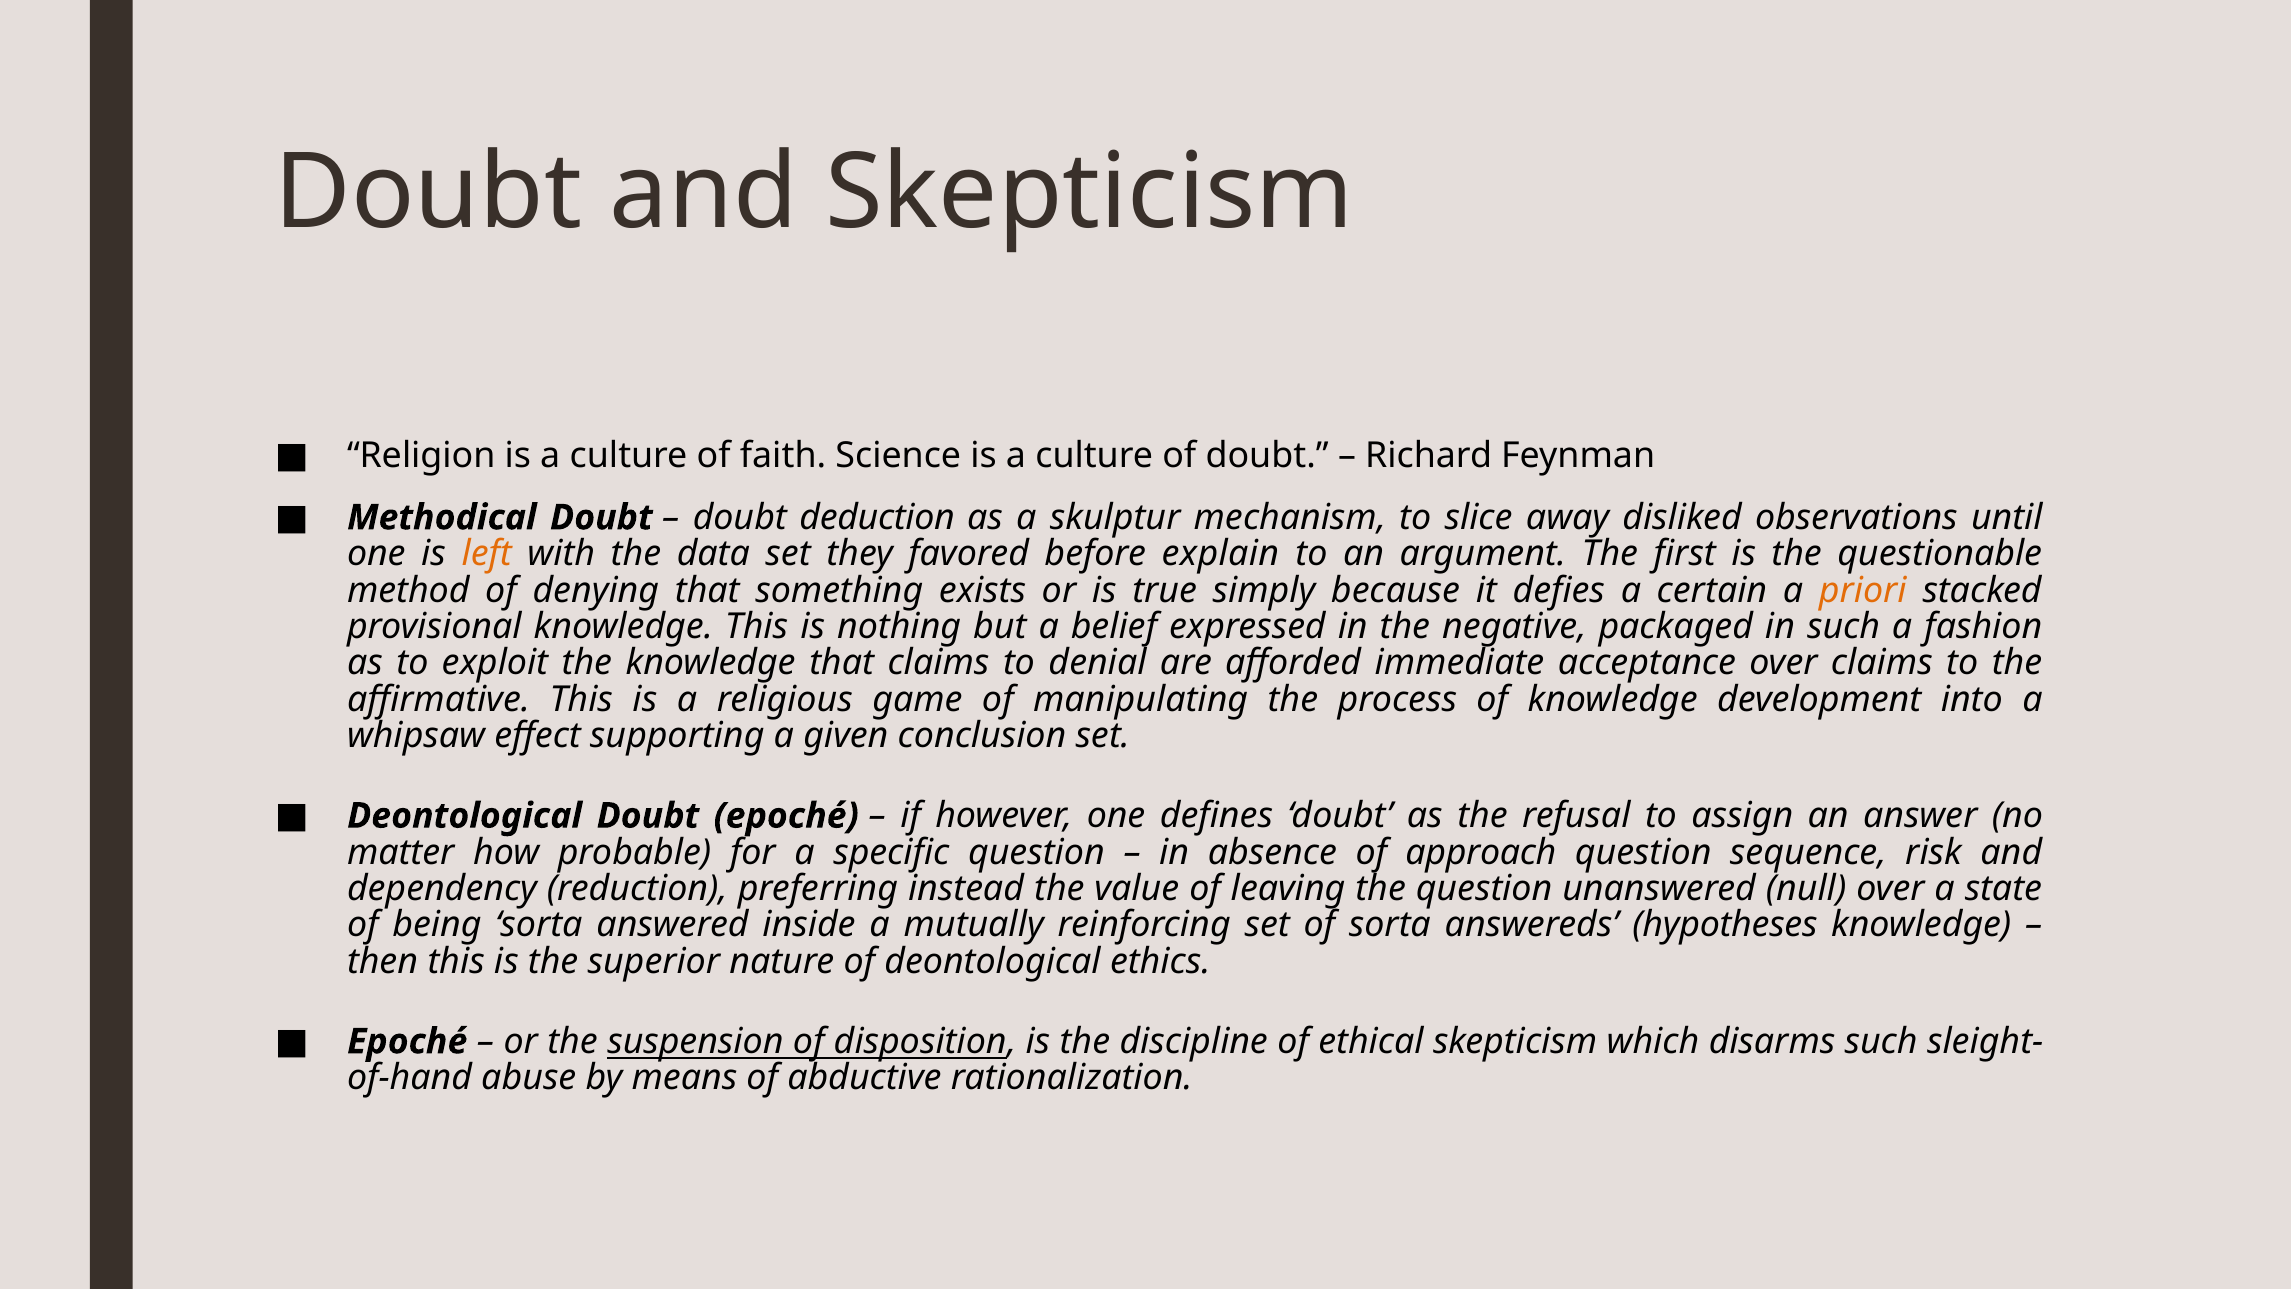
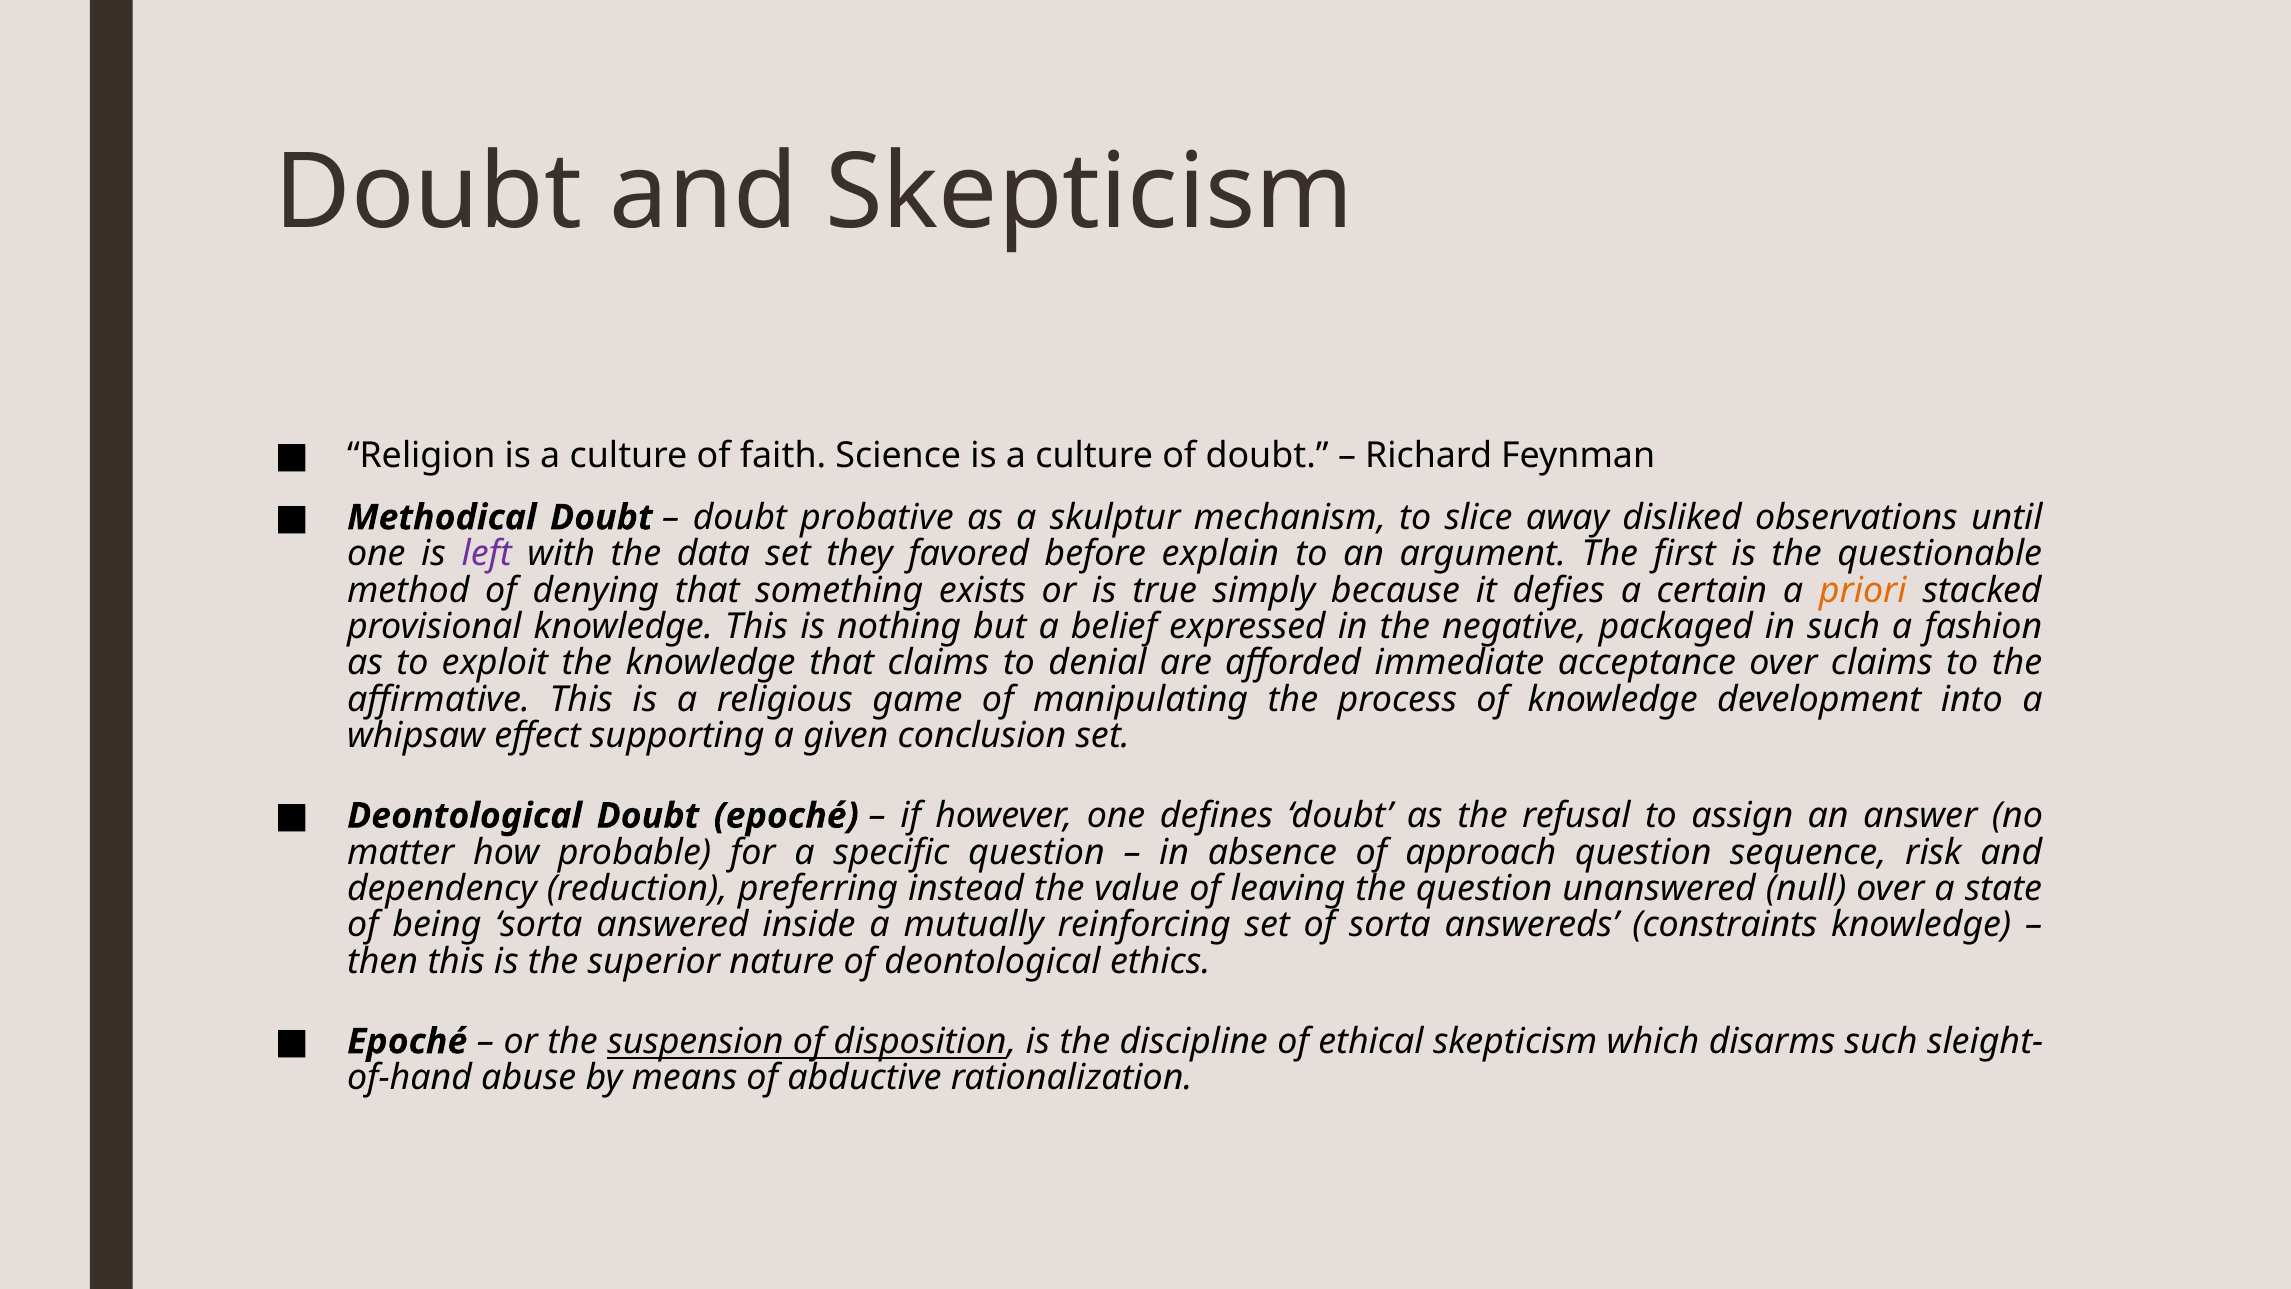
deduction: deduction -> probative (877, 517)
left colour: orange -> purple (487, 554)
hypotheses: hypotheses -> constraints (1725, 925)
